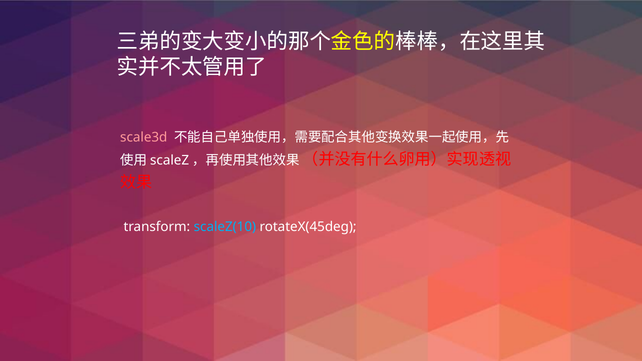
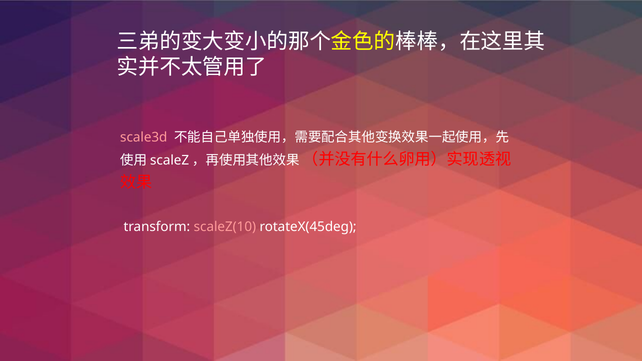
scaleZ(10 colour: light blue -> pink (225, 227)
